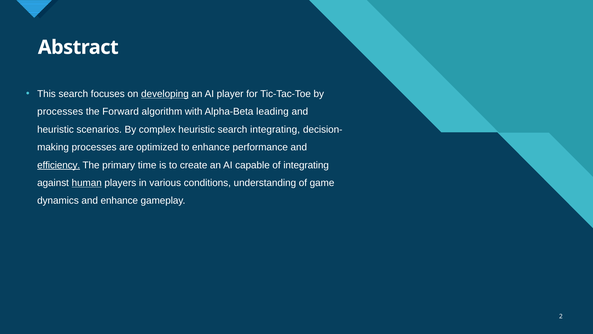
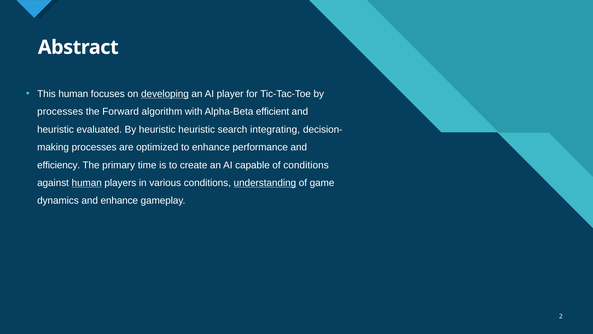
This search: search -> human (73, 94)
leading: leading -> efficient (273, 112)
scenarios: scenarios -> evaluated (99, 129)
By complex: complex -> heuristic (157, 129)
efficiency underline: present -> none (59, 165)
of integrating: integrating -> conditions (306, 165)
understanding underline: none -> present (265, 183)
